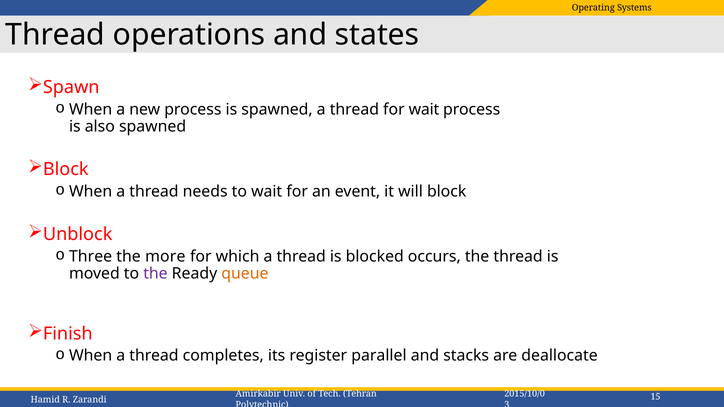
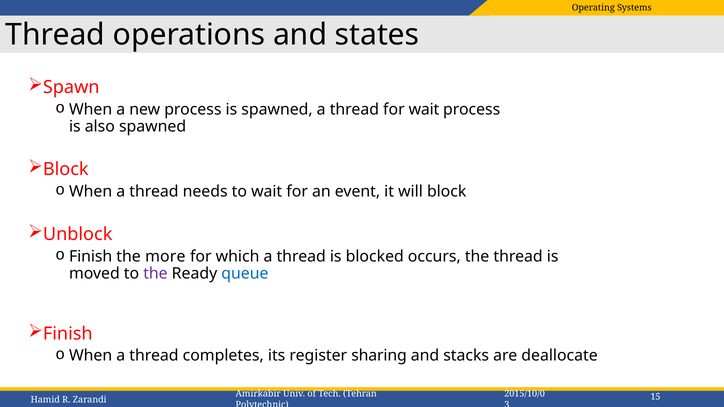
Three: Three -> Finish (91, 257)
queue colour: orange -> blue (245, 274)
parallel: parallel -> sharing (379, 356)
